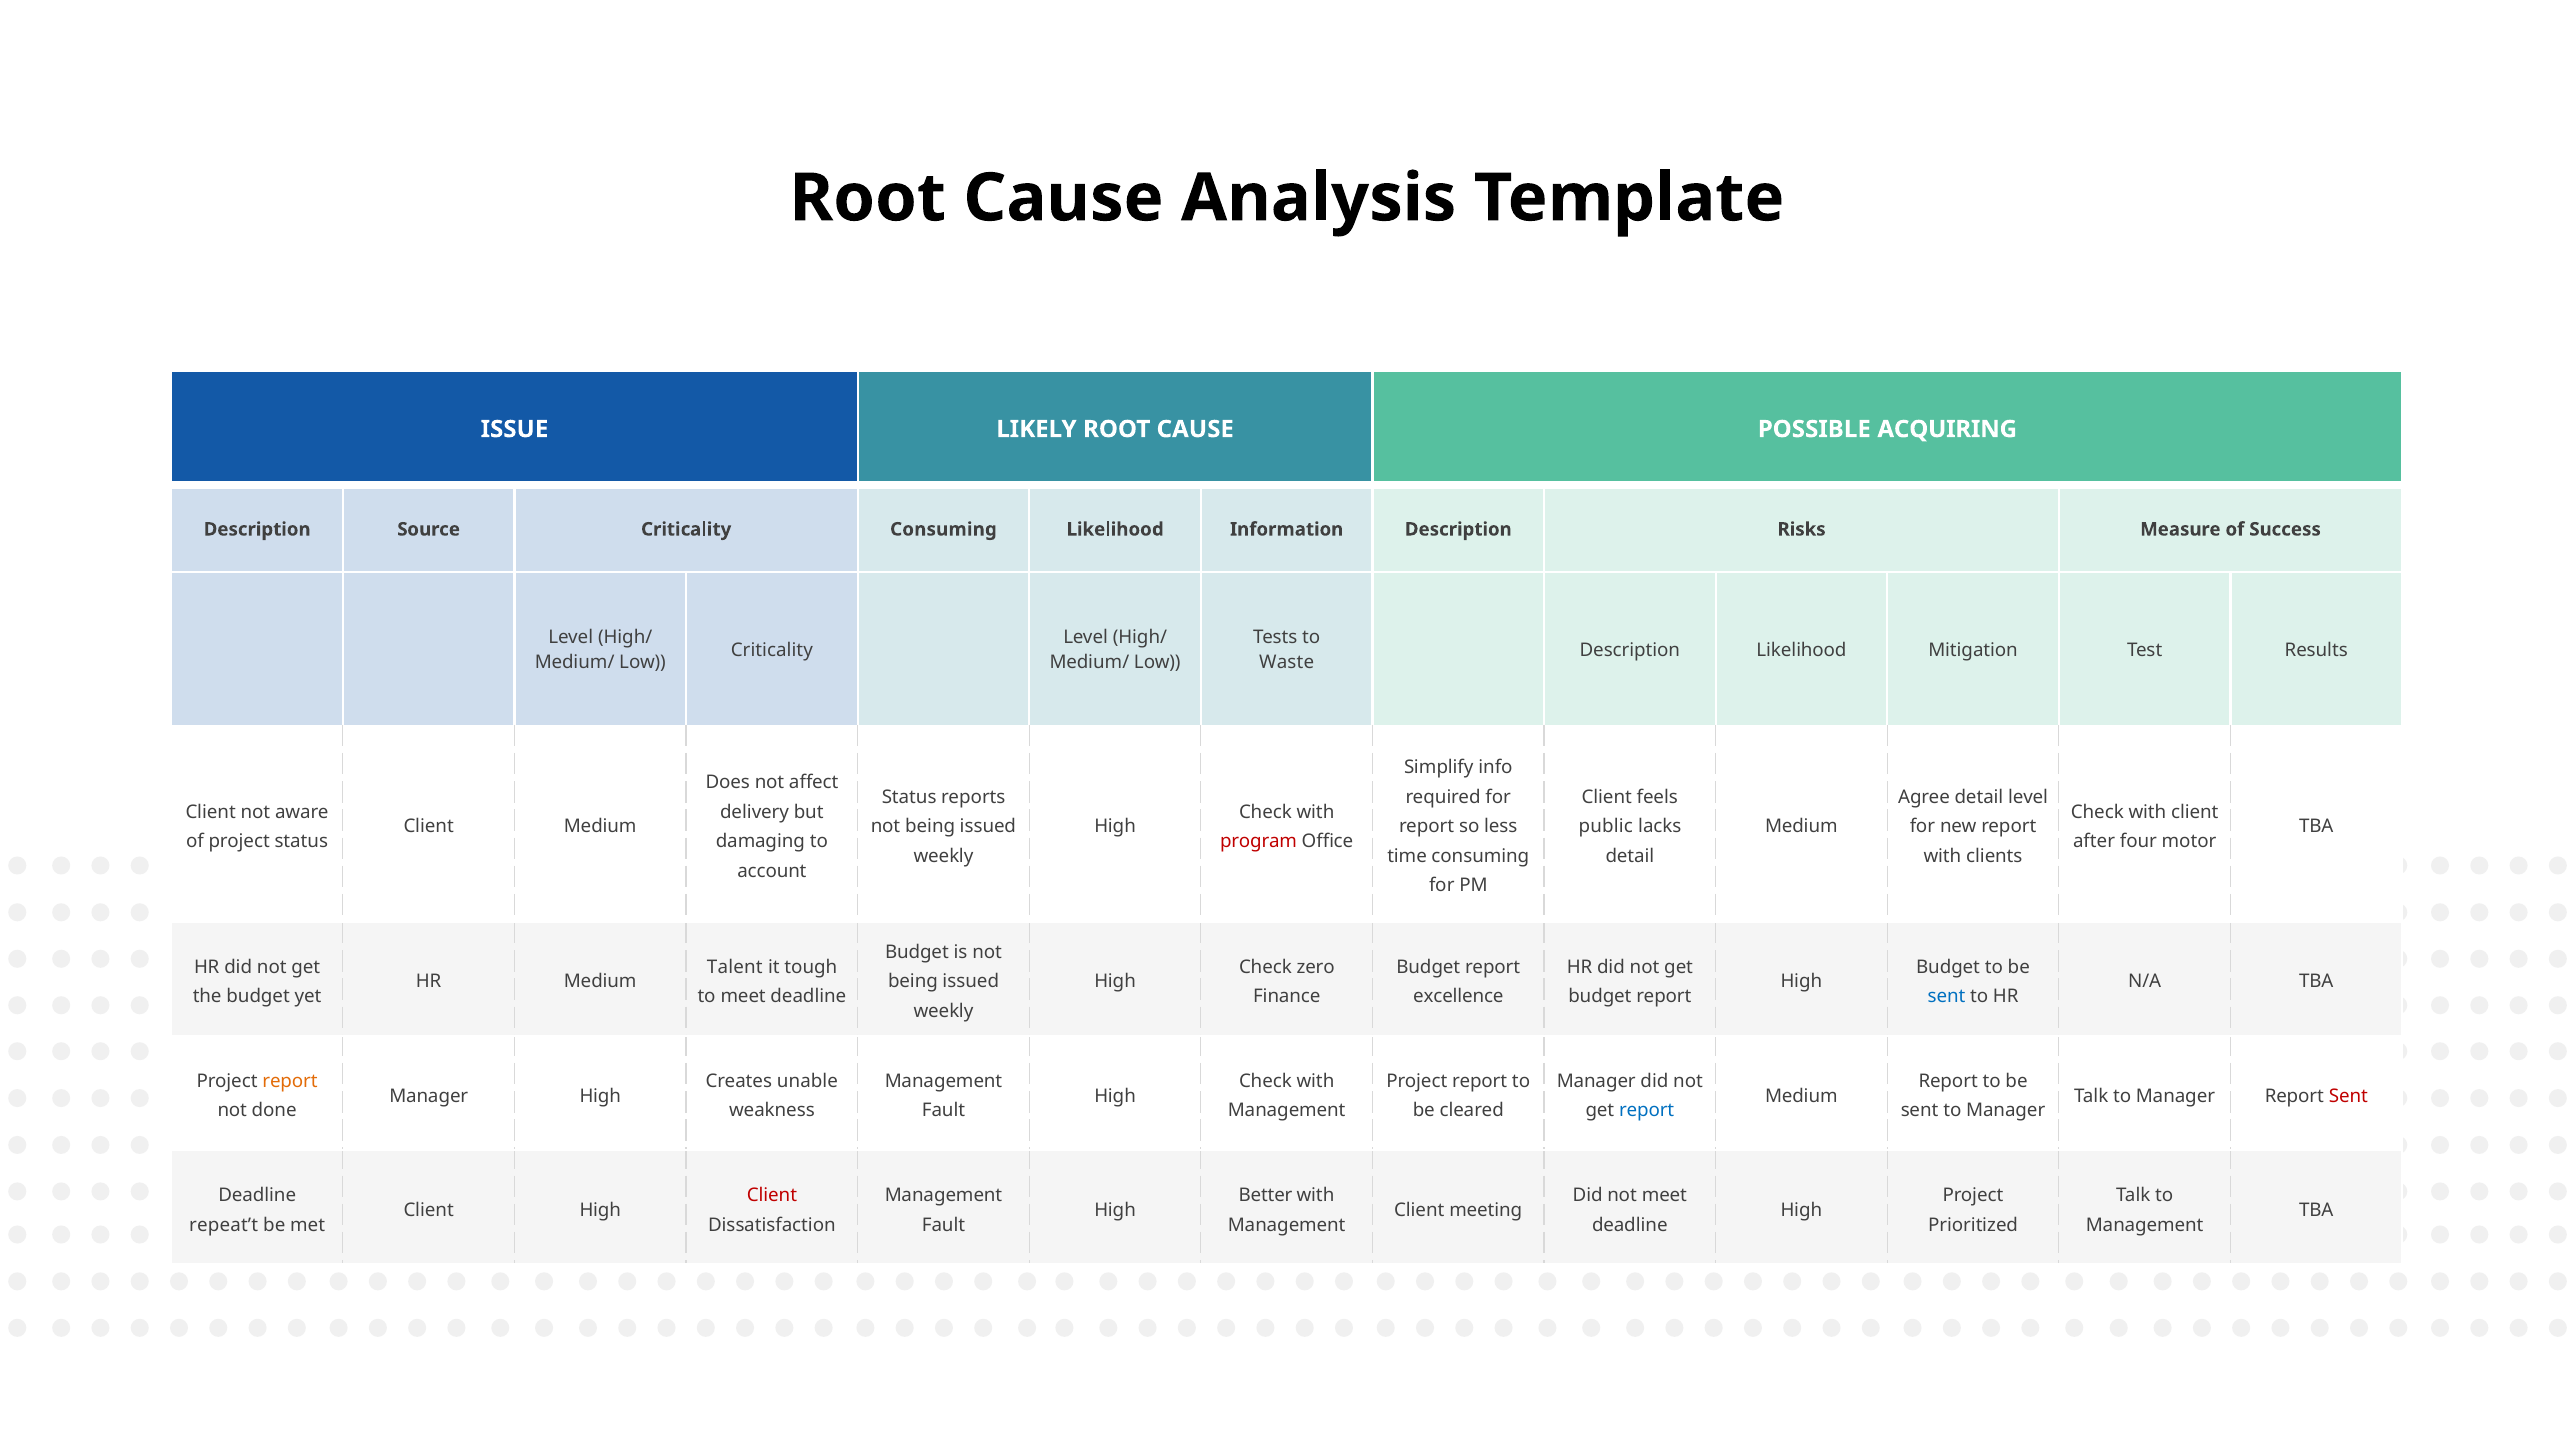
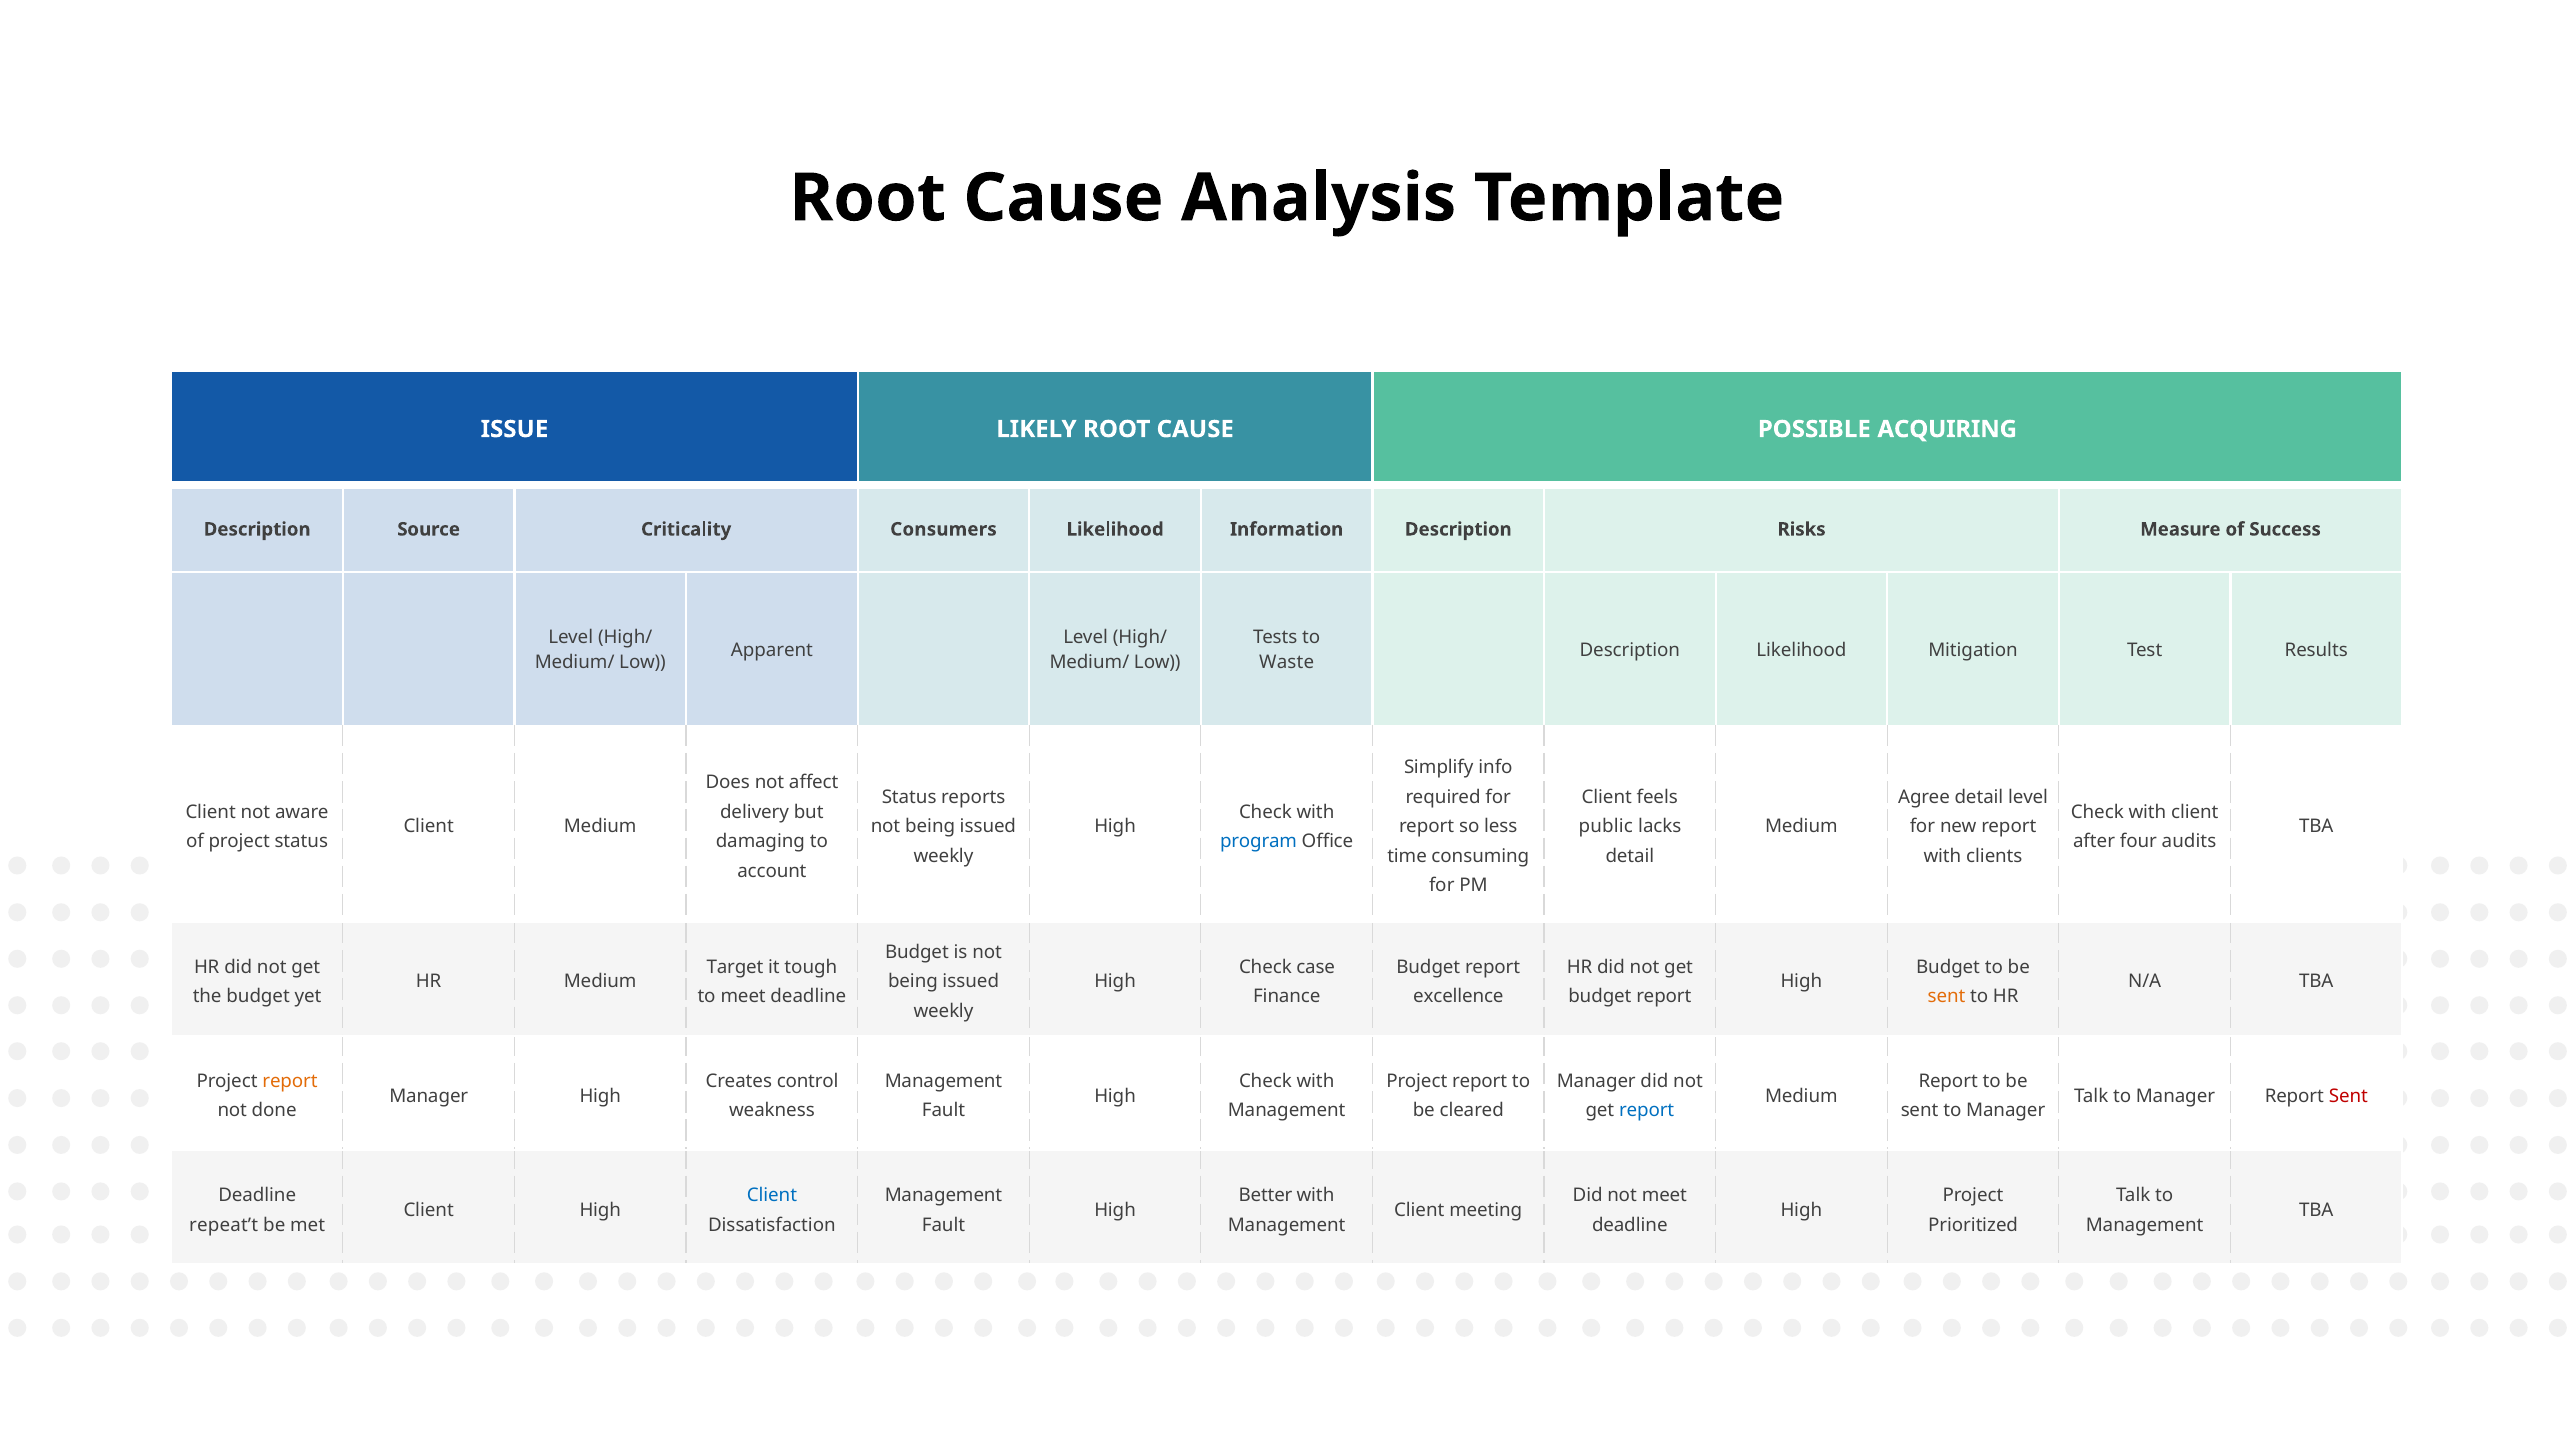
Criticality Consuming: Consuming -> Consumers (943, 529)
Criticality: Criticality -> Apparent (772, 650)
program colour: red -> blue (1259, 842)
motor: motor -> audits (2189, 842)
Talent: Talent -> Target (735, 967)
zero: zero -> case (1316, 967)
sent colour: blue -> orange (1947, 996)
unable: unable -> control (808, 1081)
Client colour: red -> blue (772, 1196)
